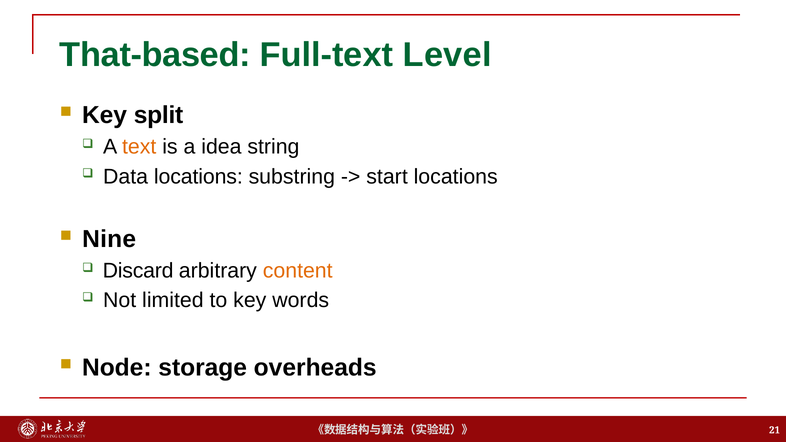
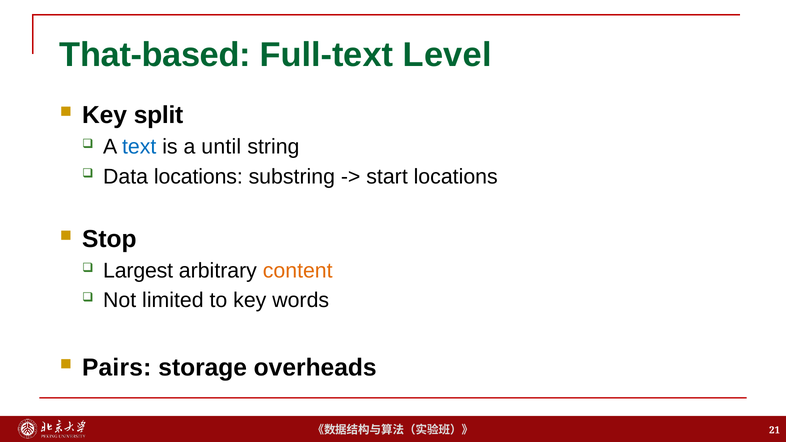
text colour: orange -> blue (139, 147)
idea: idea -> until (221, 147)
Nine: Nine -> Stop (109, 239)
Discard: Discard -> Largest (138, 271)
Node: Node -> Pairs (117, 368)
